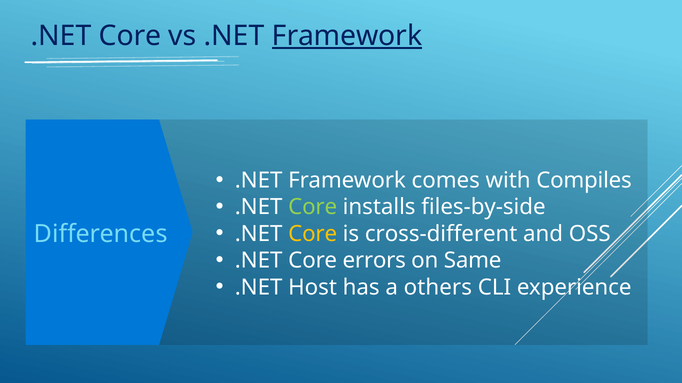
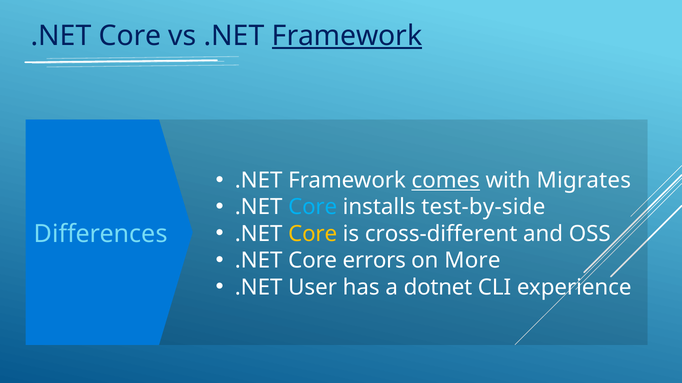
comes underline: none -> present (446, 181)
Compiles: Compiles -> Migrates (584, 181)
Core colour: light green -> light blue (313, 207)
files-by-side: files-by-side -> test-by-side (483, 207)
Same: Same -> More (472, 261)
Host: Host -> User (313, 288)
others: others -> dotnet (438, 288)
